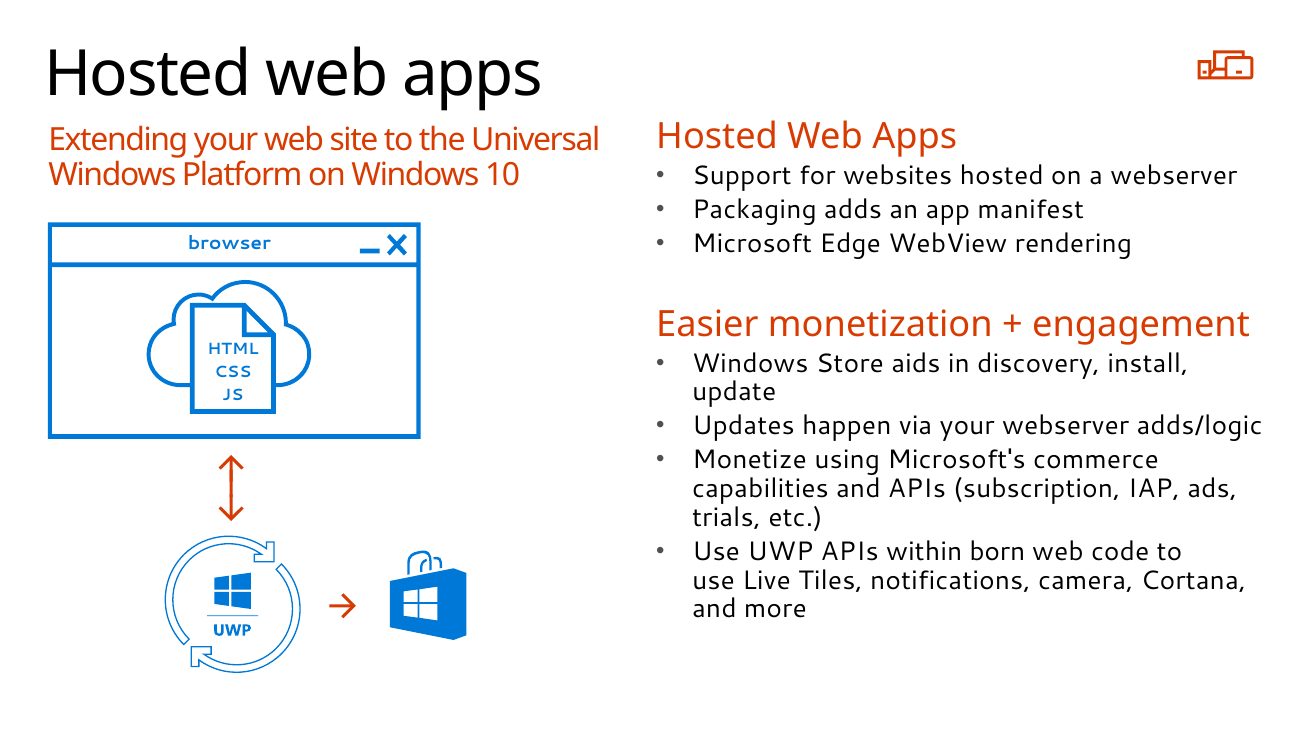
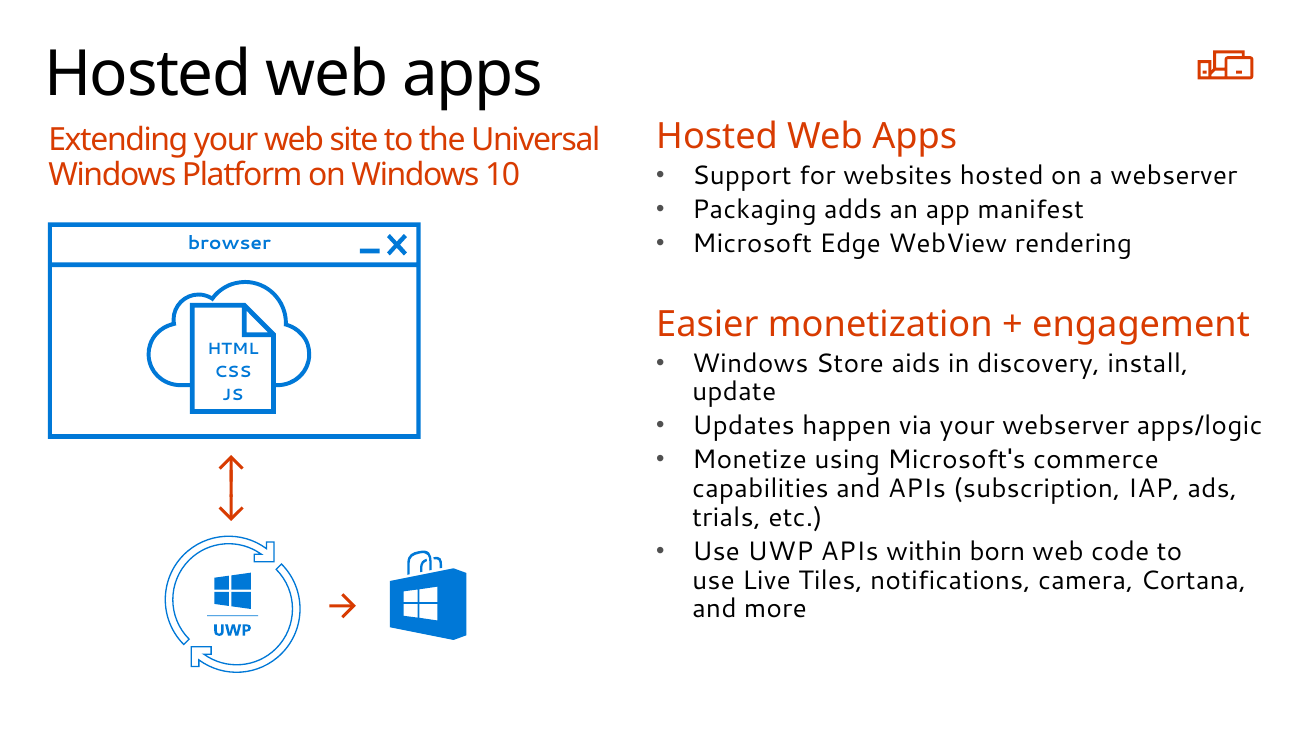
adds/logic: adds/logic -> apps/logic (1200, 426)
